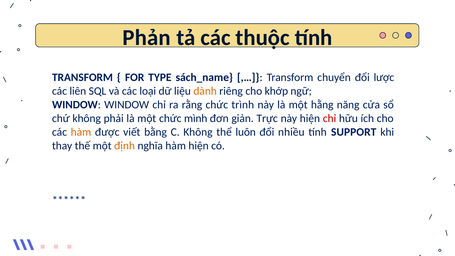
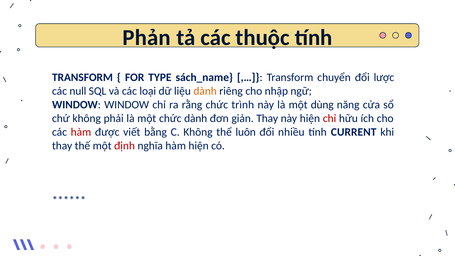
liên: liên -> null (78, 91)
khớp: khớp -> nhập (276, 91)
hằng: hằng -> dùng (322, 105)
chức mình: mình -> dành (196, 118)
giản Trực: Trực -> Thay (267, 118)
hàm colour: orange -> red (81, 132)
SUPPORT: SUPPORT -> CURRENT (354, 132)
định colour: orange -> red (125, 146)
